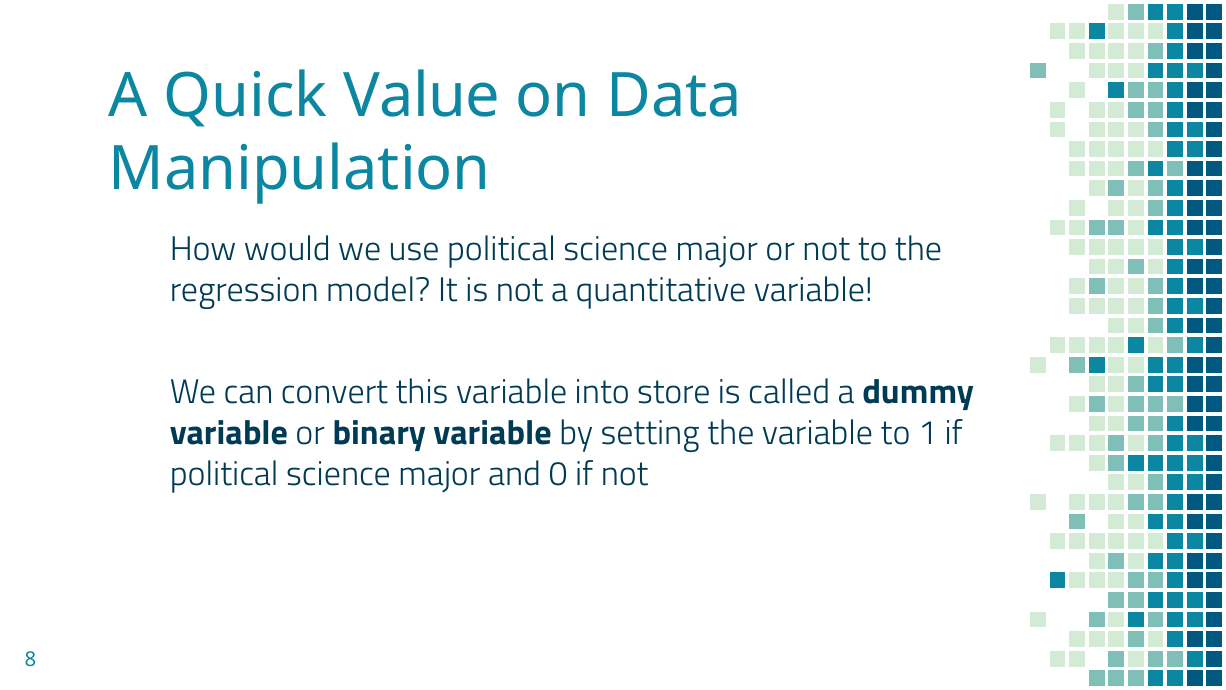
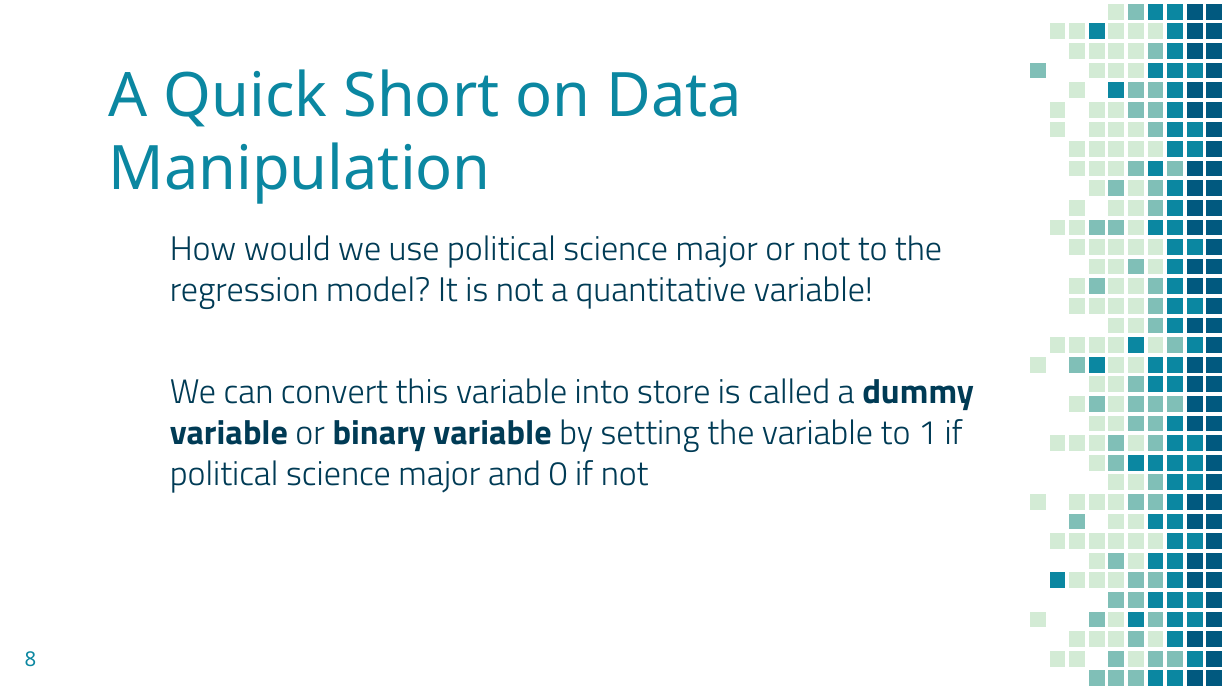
Value: Value -> Short (421, 96)
